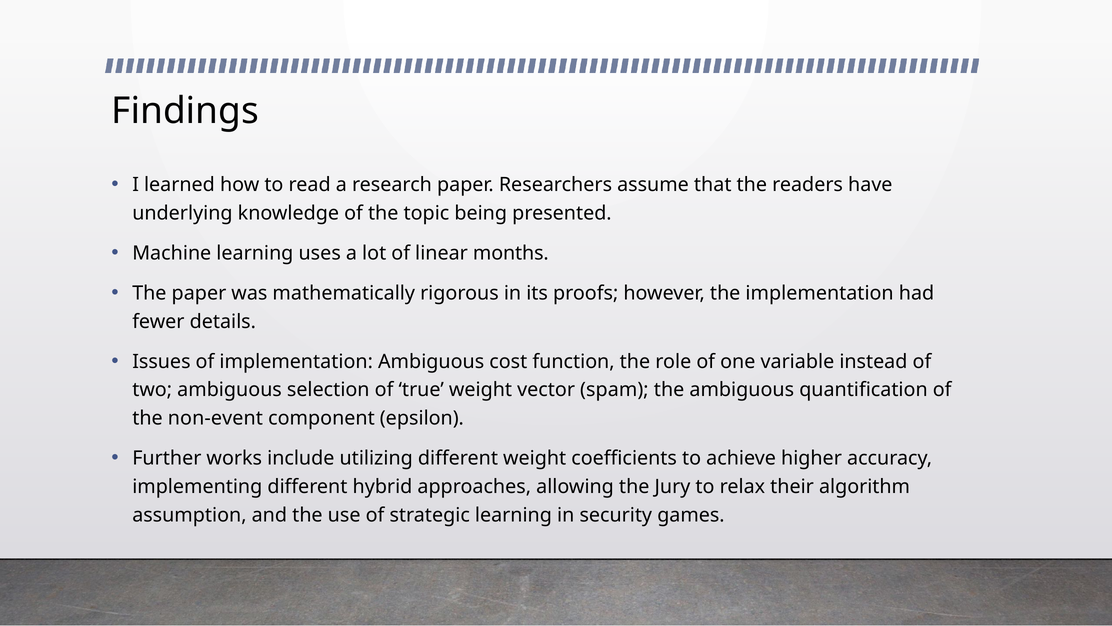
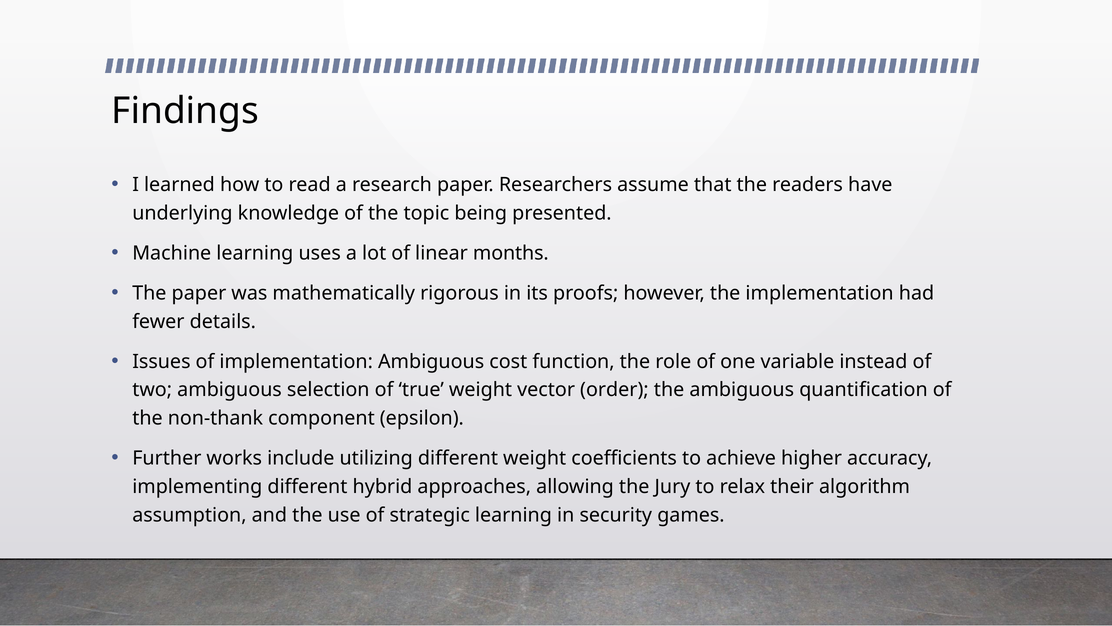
spam: spam -> order (614, 390)
non-event: non-event -> non-thank (215, 418)
